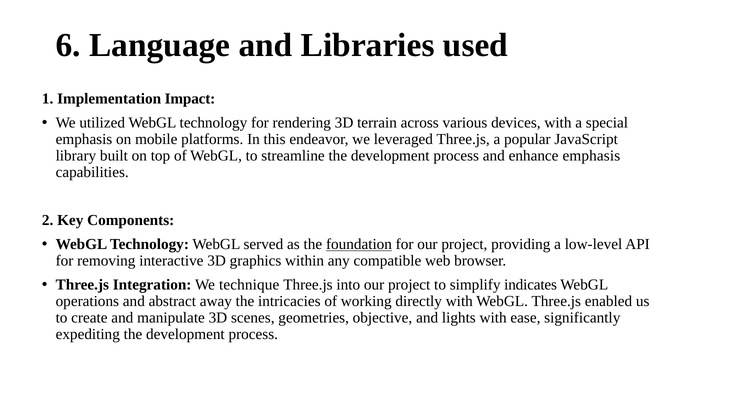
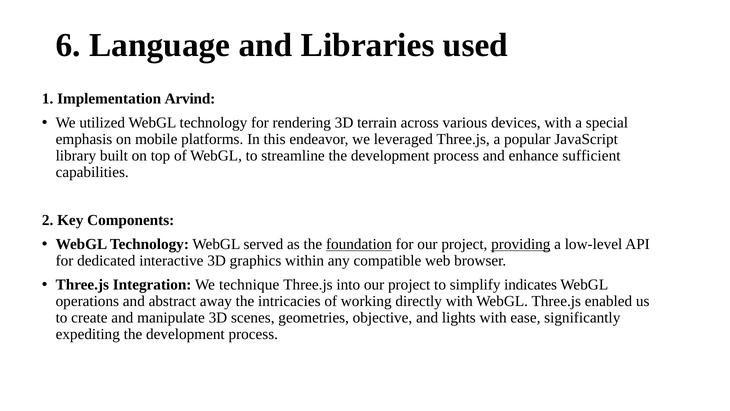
Impact: Impact -> Arvind (190, 99)
enhance emphasis: emphasis -> sufficient (591, 155)
providing underline: none -> present (521, 244)
removing: removing -> dedicated (106, 260)
